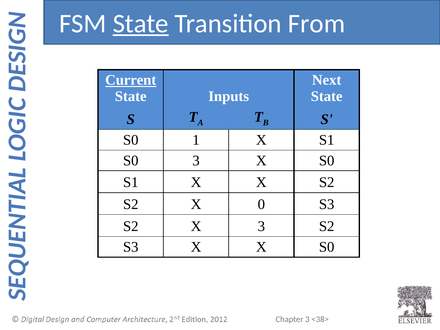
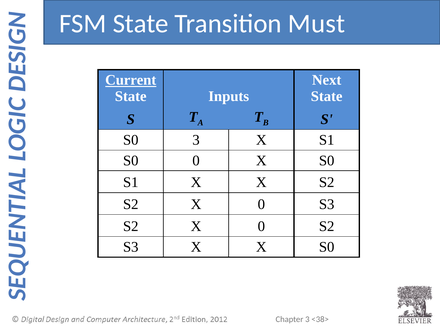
State underline: present -> none (141, 23)
From: From -> Must (316, 23)
S0 1: 1 -> 3 (196, 140)
S0 3: 3 -> 0 (196, 161)
3: 3 -> 0 (261, 226)
